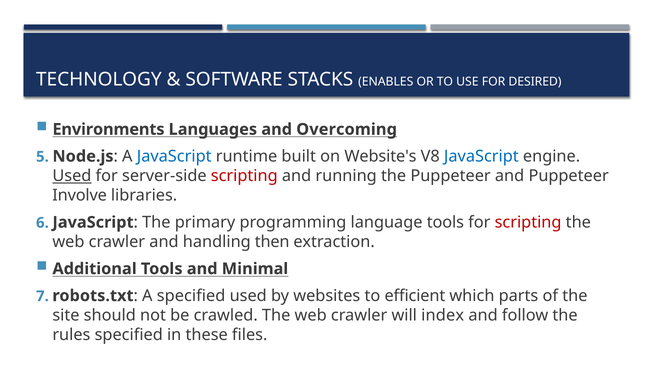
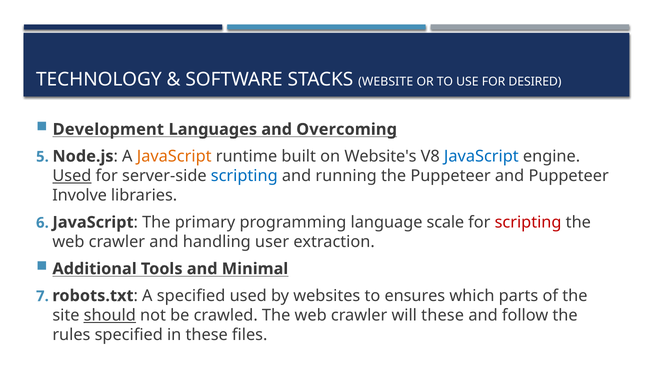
ENABLES: ENABLES -> WEBSITE (386, 82)
Environments: Environments -> Development (108, 129)
JavaScript colour: blue -> orange (174, 156)
scripting colour: red -> blue (244, 176)
language tools: tools -> scale (445, 223)
then: then -> user (272, 242)
efficient: efficient -> ensures (415, 296)
should underline: none -> present (110, 316)
will index: index -> these (443, 316)
